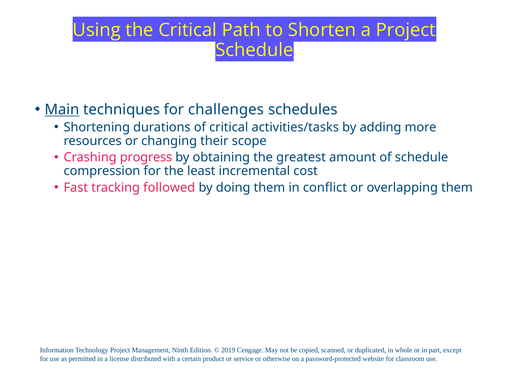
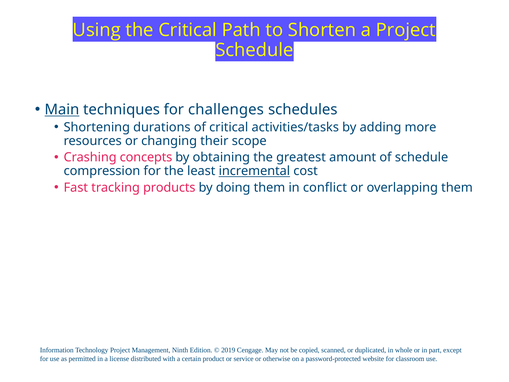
progress: progress -> concepts (146, 157)
incremental underline: none -> present (254, 171)
followed: followed -> products (169, 187)
